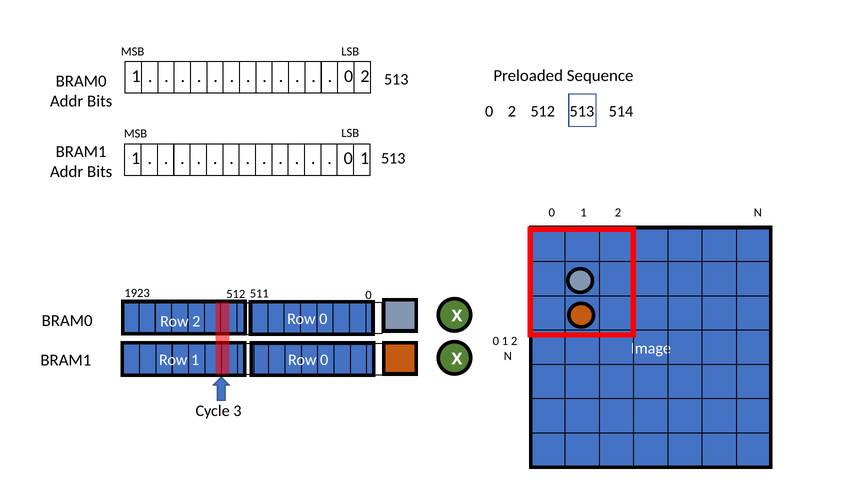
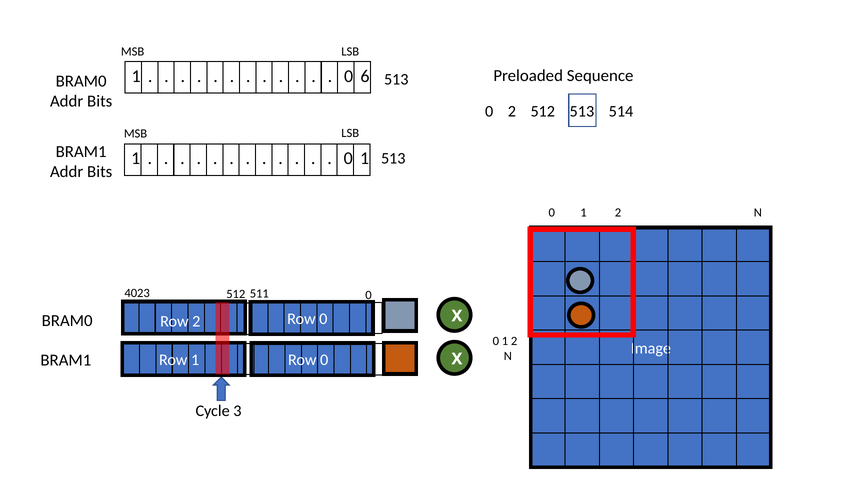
2: 2 -> 6 (365, 76)
1923: 1923 -> 4023 (137, 294)
